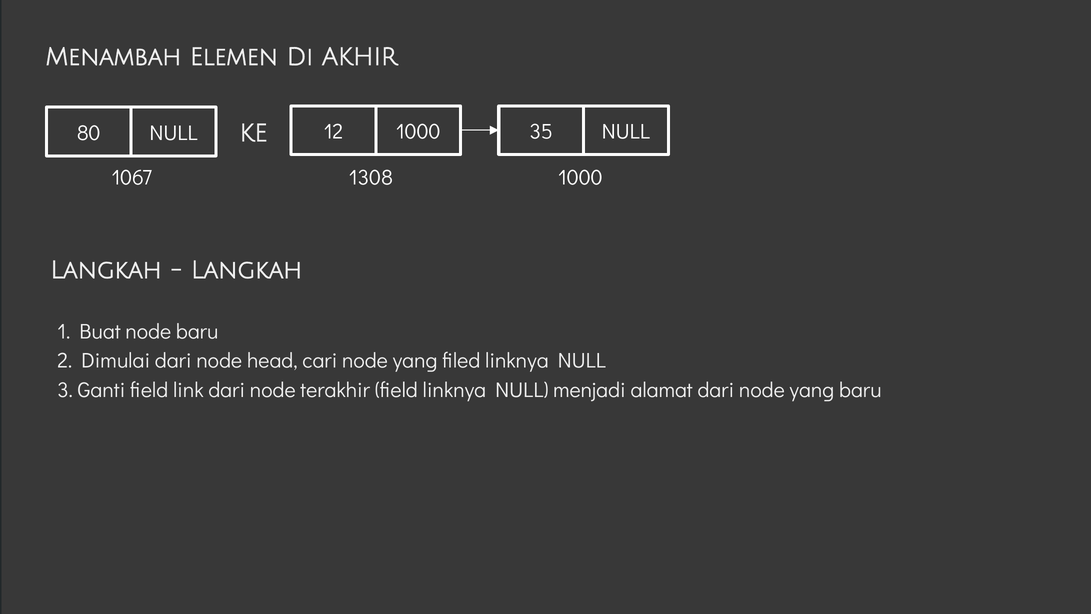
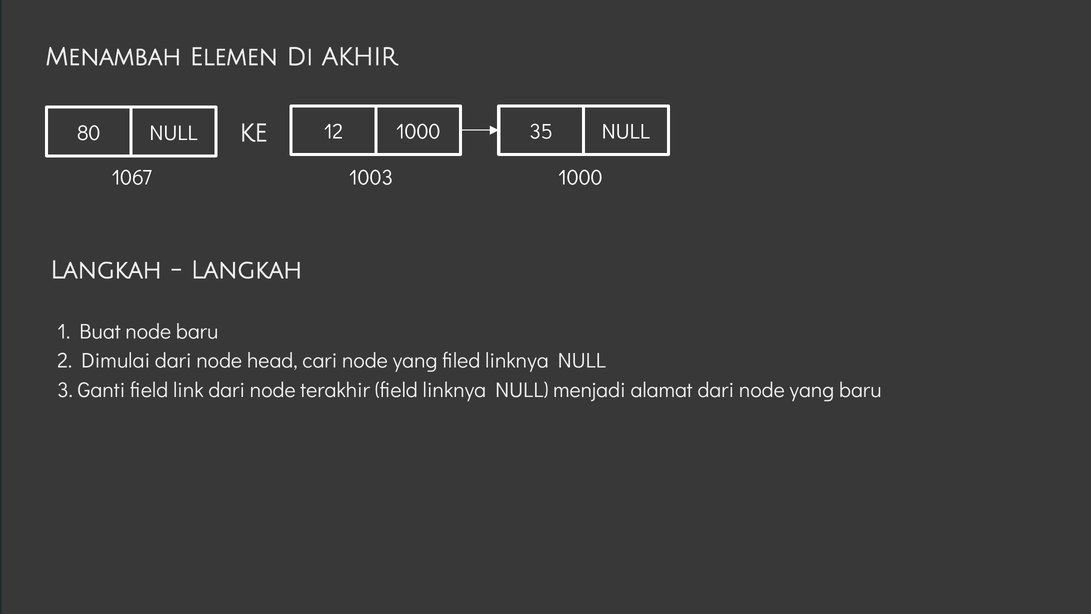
1308: 1308 -> 1003 (371, 178)
